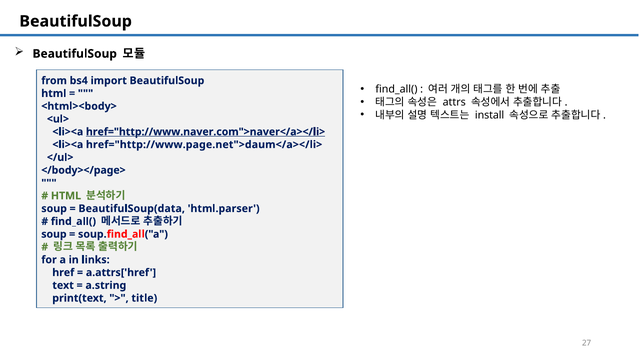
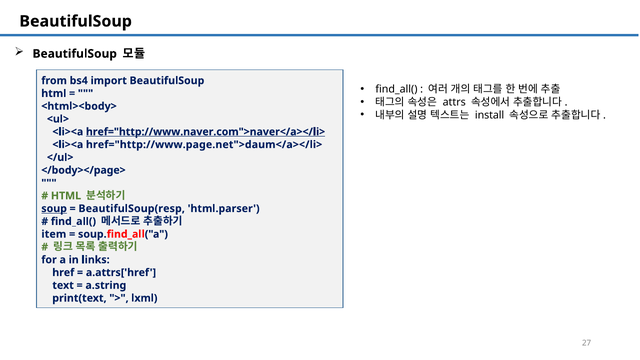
soup underline: none -> present (54, 209)
BeautifulSoup(data: BeautifulSoup(data -> BeautifulSoup(resp (132, 209)
soup: soup -> item (54, 234)
title: title -> lxml (144, 298)
